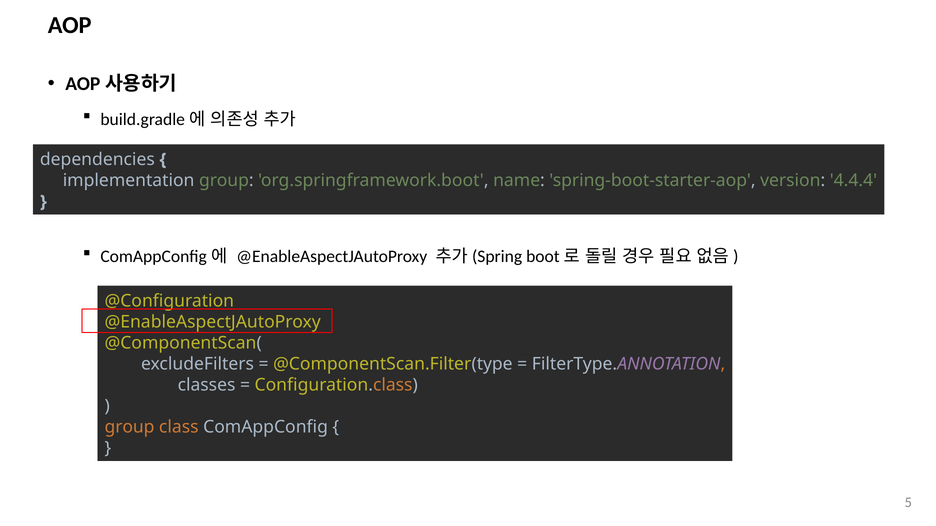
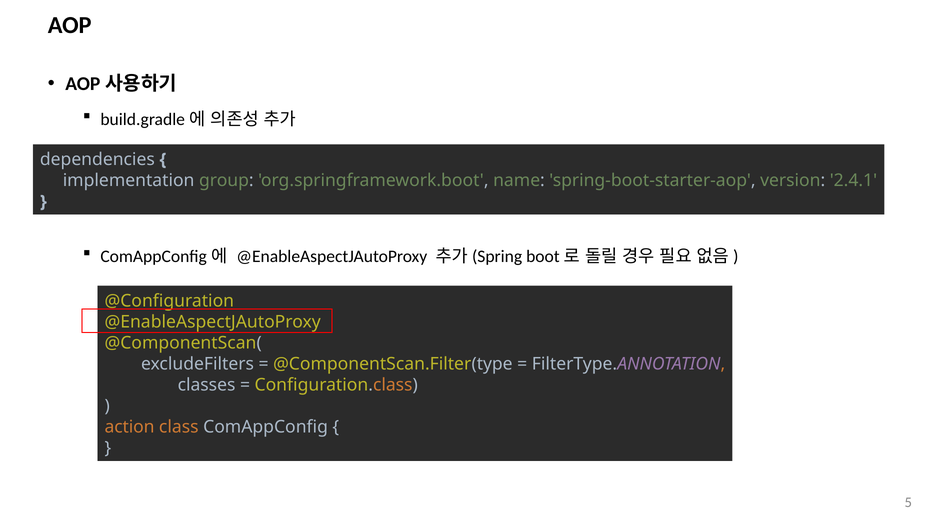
4.4.4: 4.4.4 -> 2.4.1 (853, 181)
group: group -> action (130, 428)
